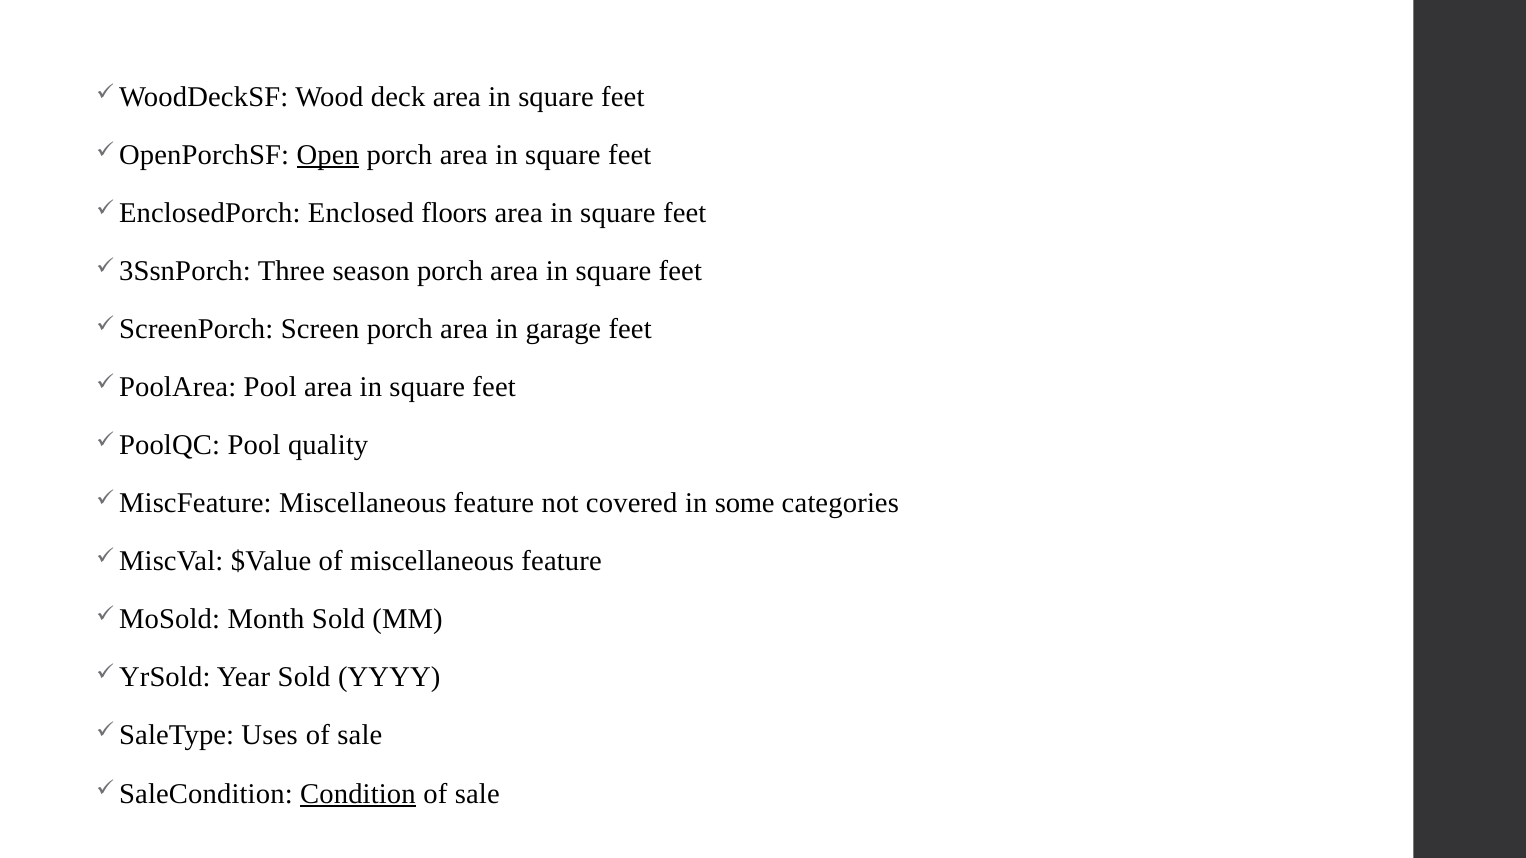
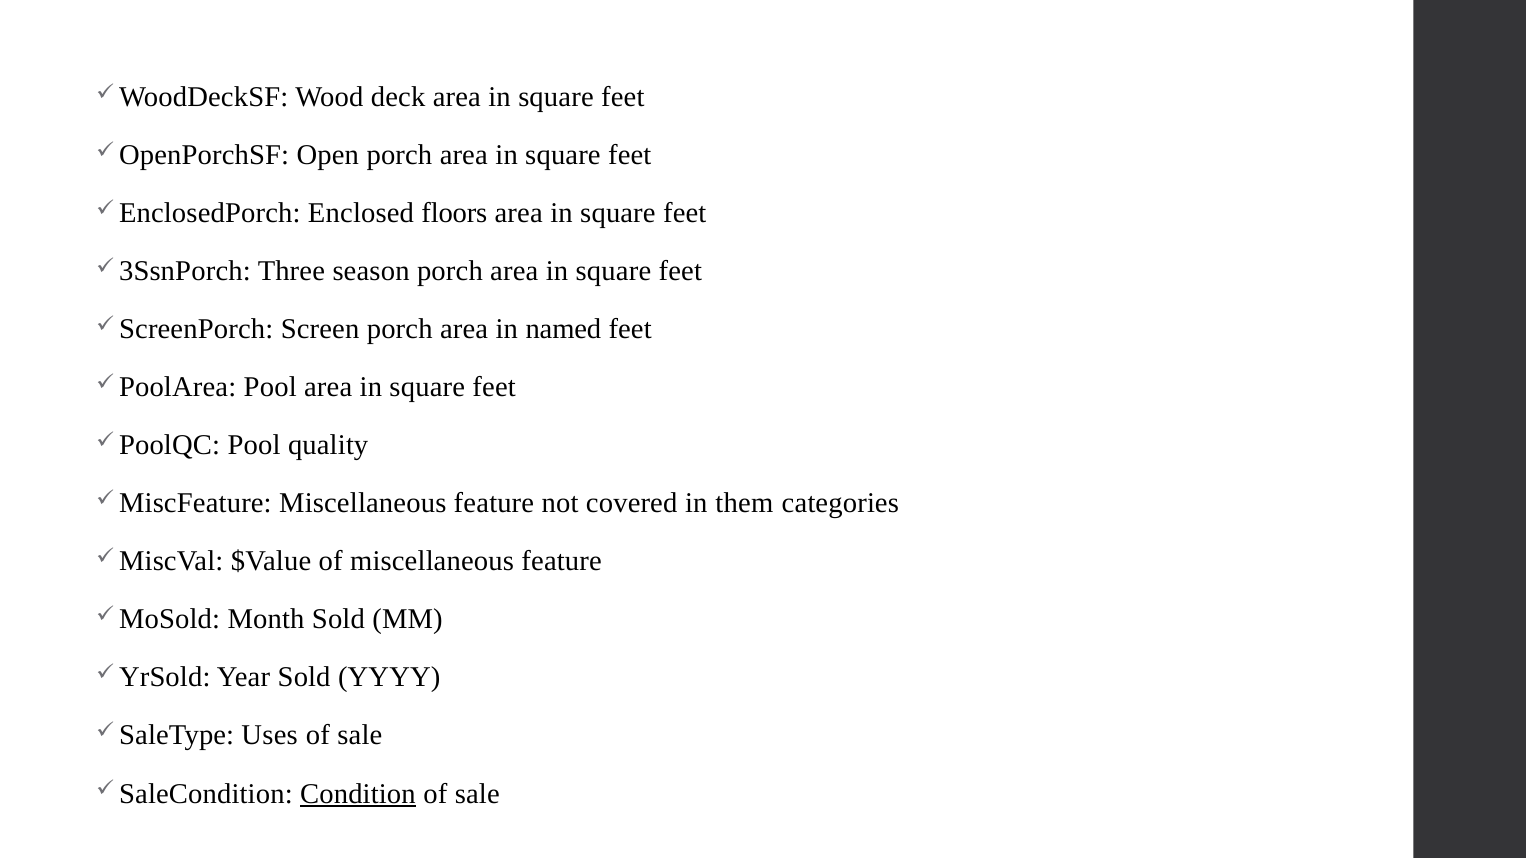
Open underline: present -> none (328, 155)
garage: garage -> named (563, 329)
some: some -> them (744, 504)
